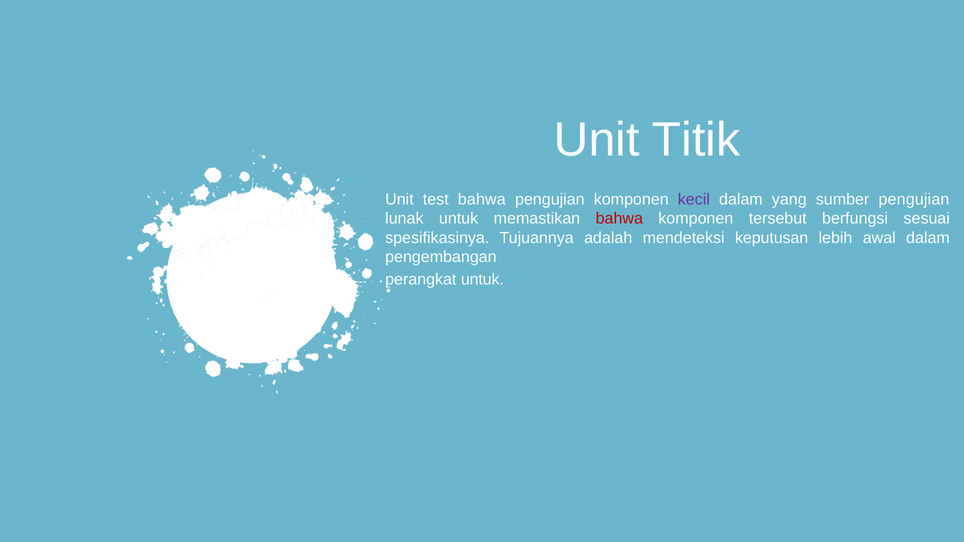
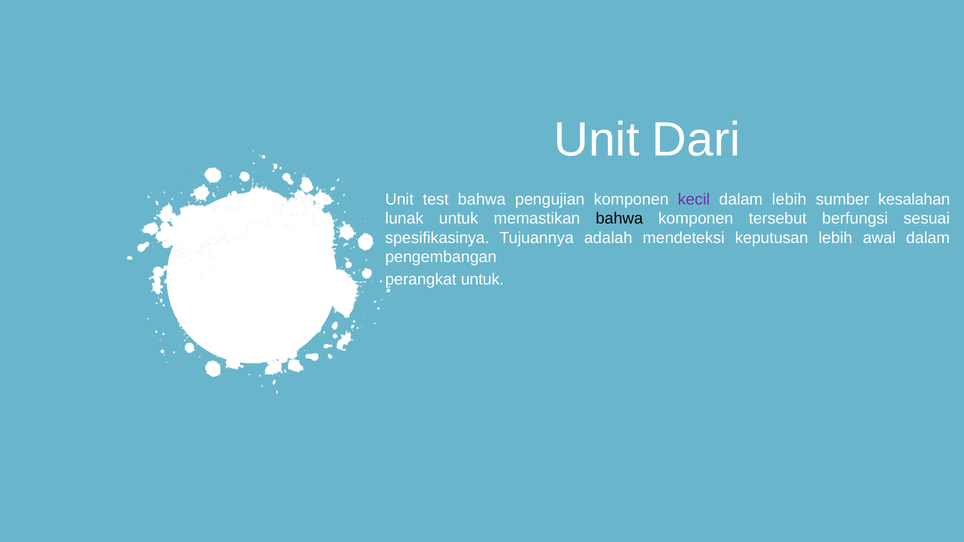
Titik: Titik -> Dari (696, 140)
dalam yang: yang -> lebih (789, 199)
sumber pengujian: pengujian -> kesalahan (914, 199)
bahwa colour: red -> black (619, 219)
